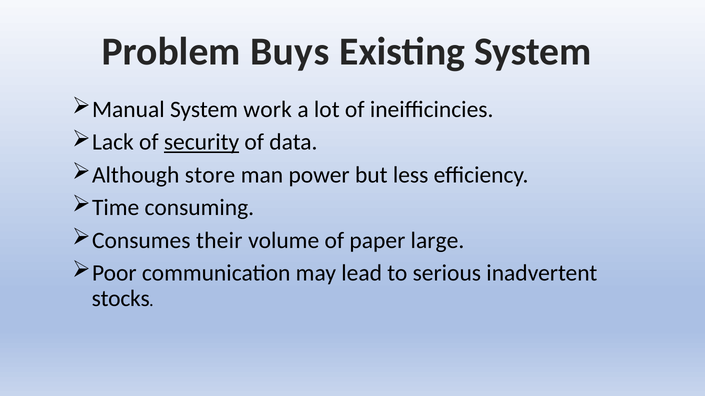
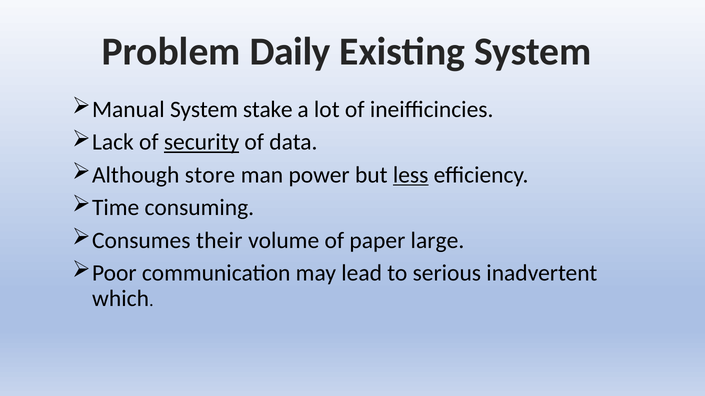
Buys: Buys -> Daily (290, 52)
work: work -> stake (268, 110)
less underline: none -> present (411, 175)
stocks: stocks -> which (121, 299)
